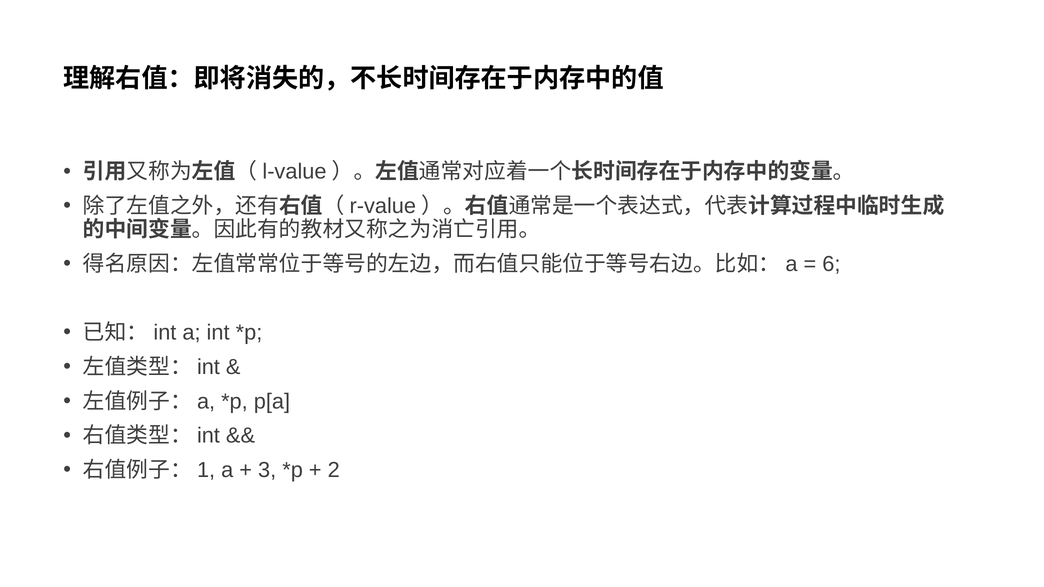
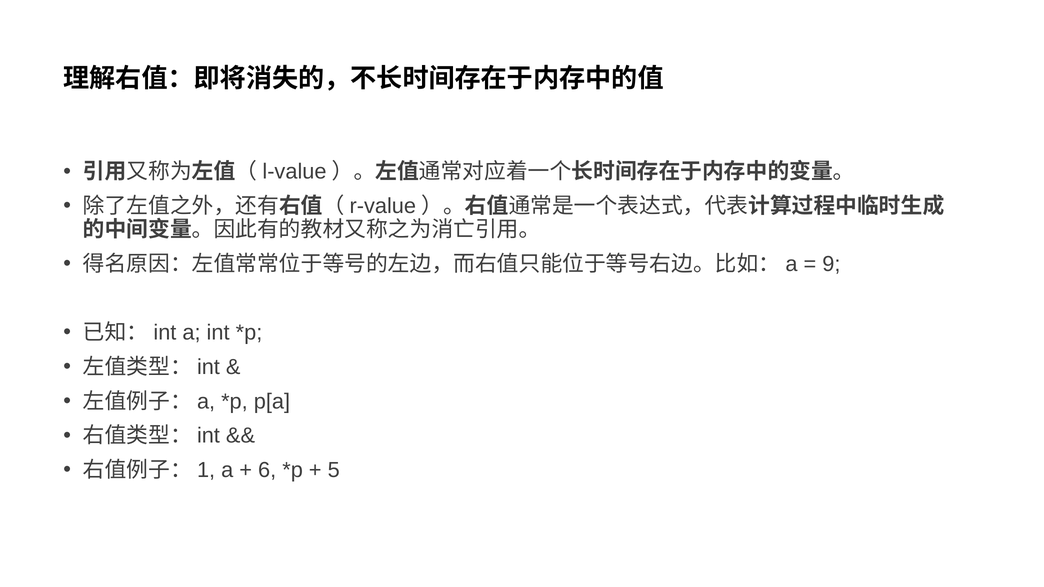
6: 6 -> 9 (831, 264)
3: 3 -> 6 (267, 470)
2: 2 -> 5 (334, 470)
